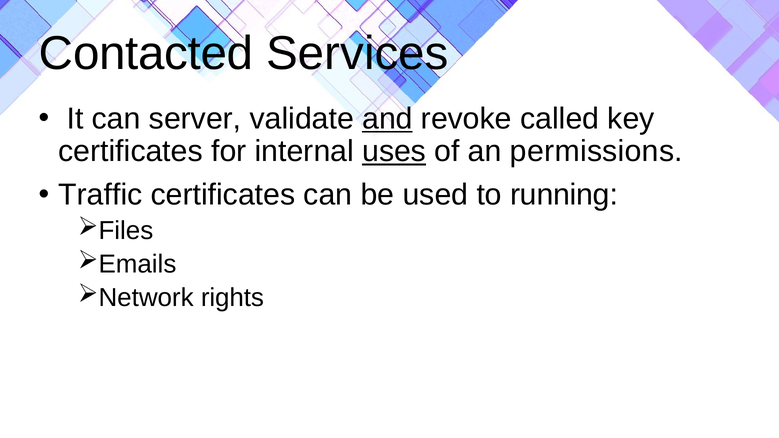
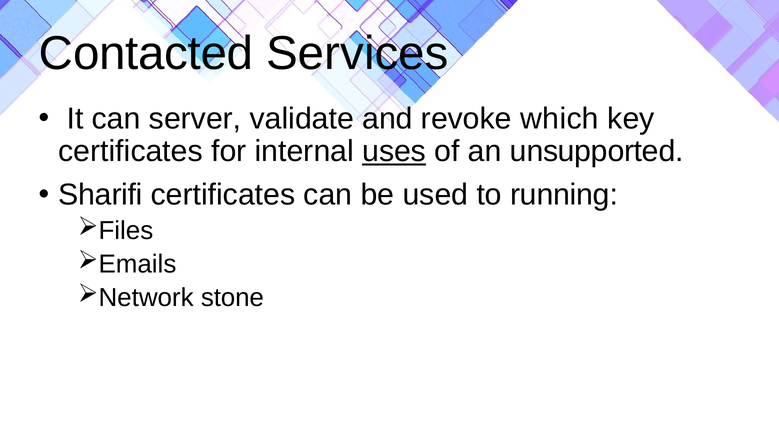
and underline: present -> none (387, 119)
called: called -> which (560, 119)
permissions: permissions -> unsupported (597, 151)
Traffic: Traffic -> Sharifi (101, 195)
rights: rights -> stone (232, 298)
